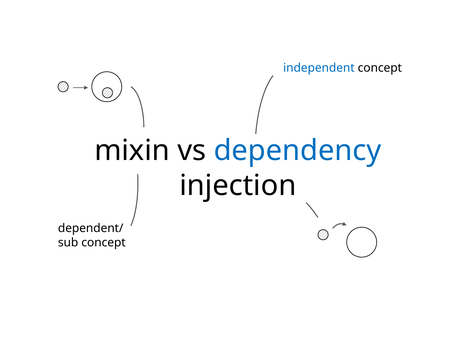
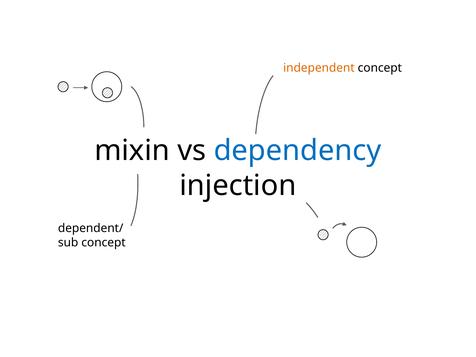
independent colour: blue -> orange (319, 68)
